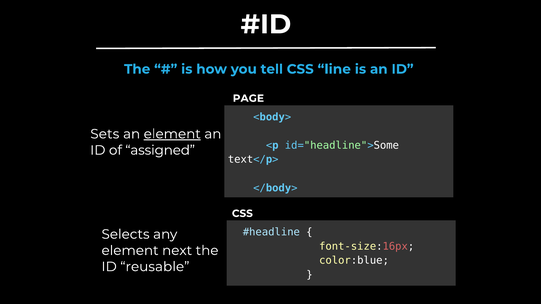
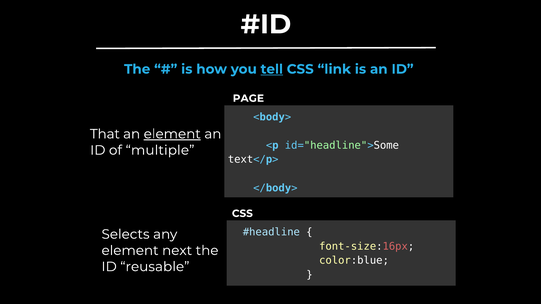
tell underline: none -> present (272, 69)
line: line -> link (334, 69)
Sets: Sets -> That (105, 134)
assigned: assigned -> multiple (160, 150)
